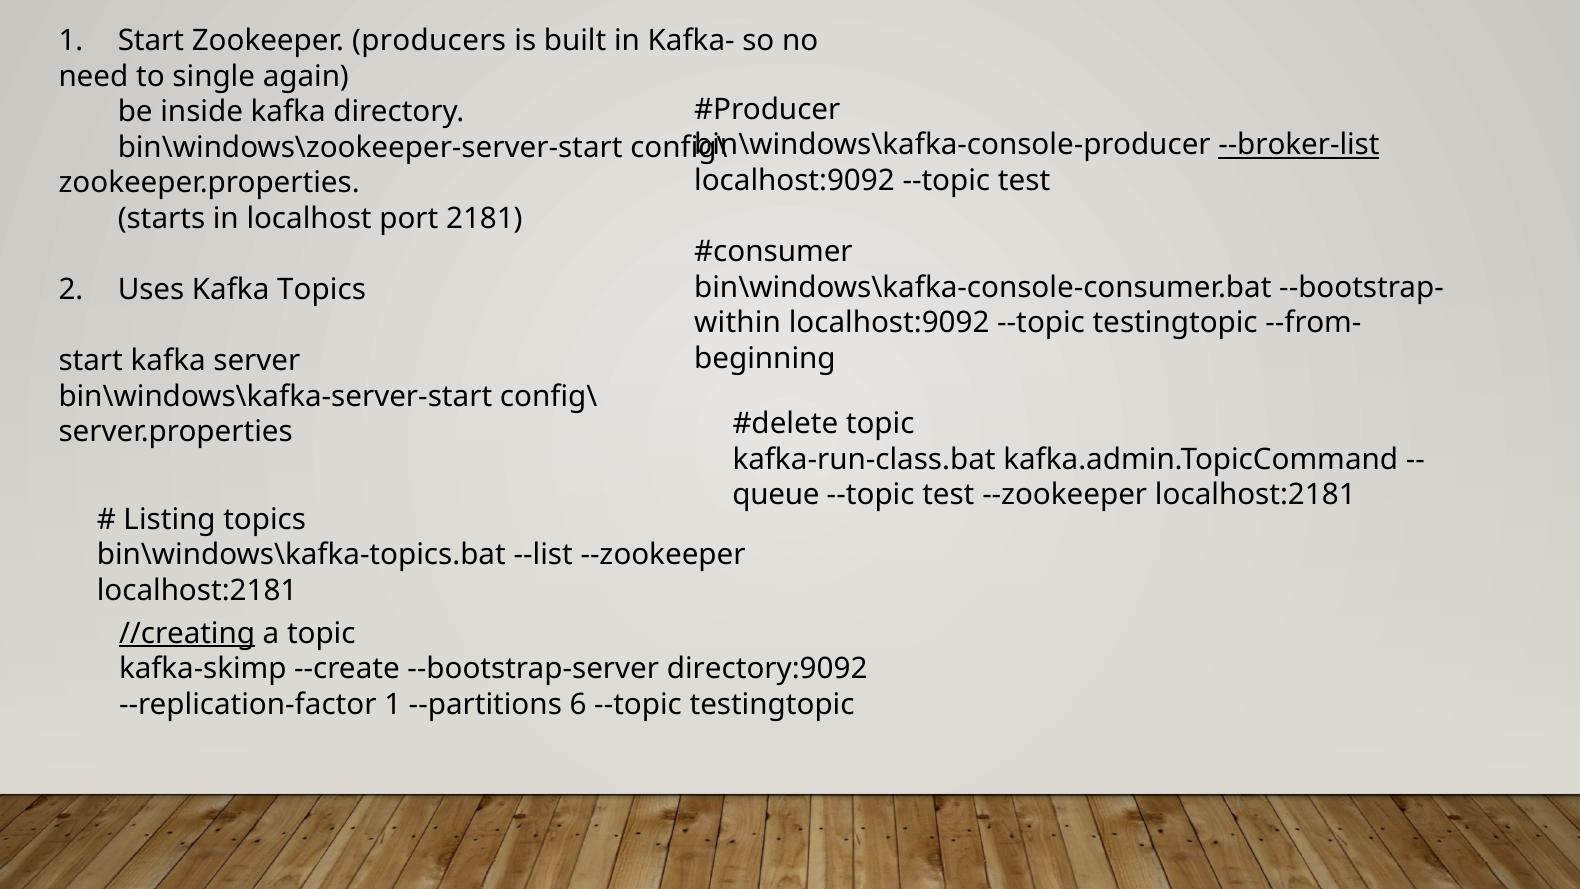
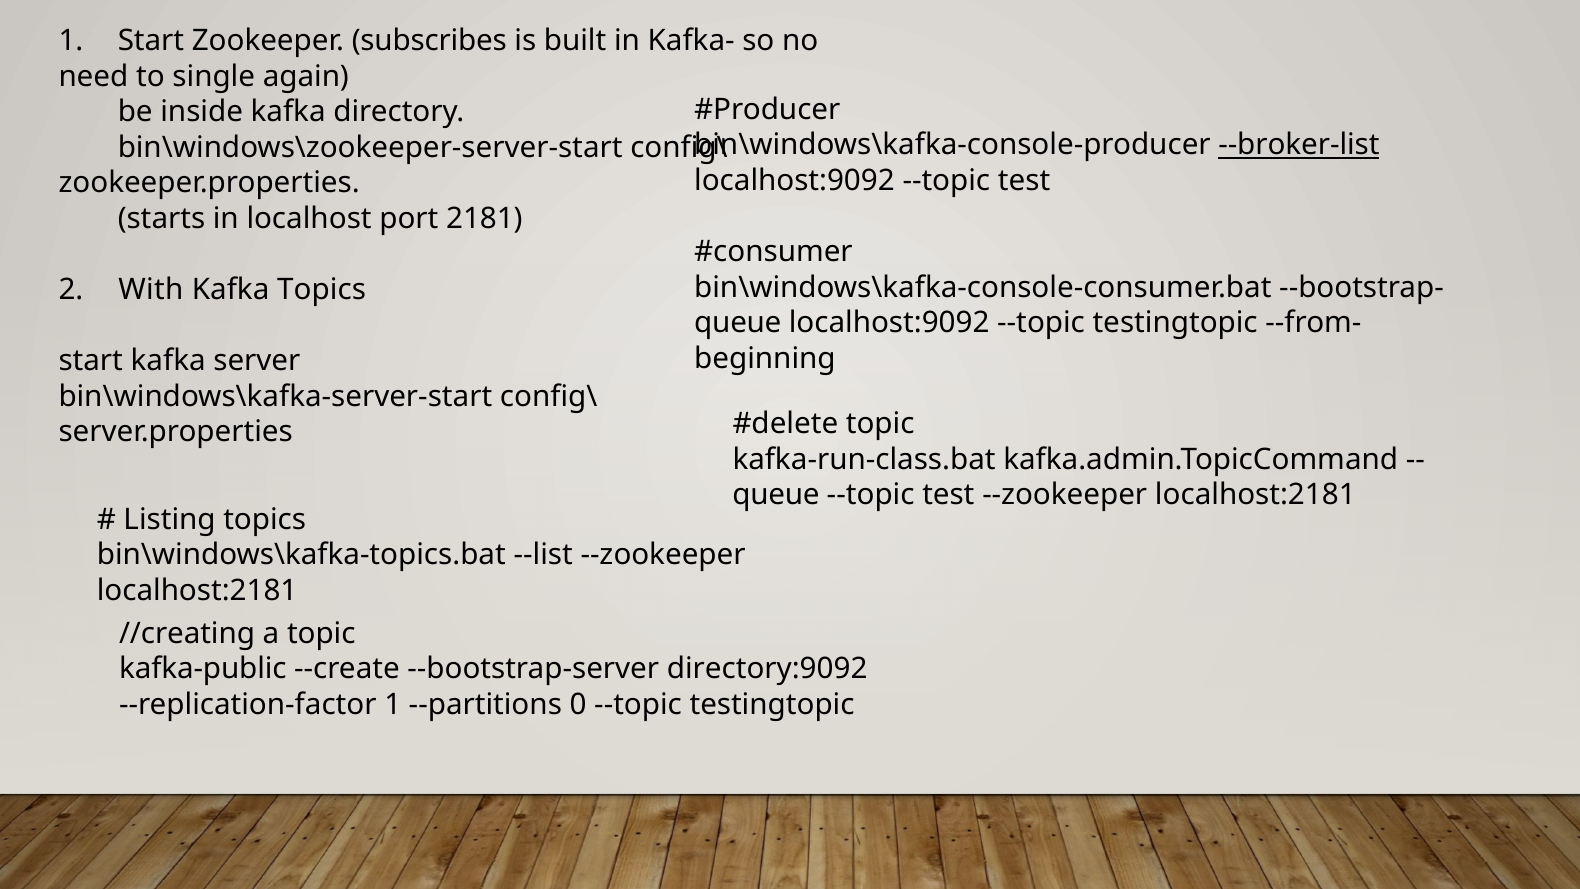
producers: producers -> subscribes (429, 41)
Uses: Uses -> With (151, 290)
within: within -> queue (738, 323)
//creating underline: present -> none (187, 633)
kafka-skimp: kafka-skimp -> kafka-public (203, 669)
6: 6 -> 0 (578, 704)
